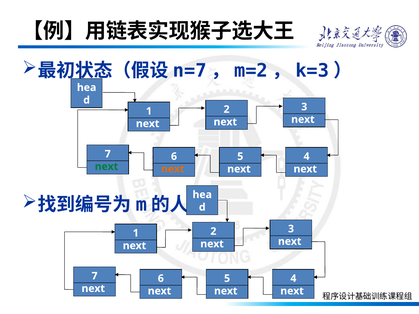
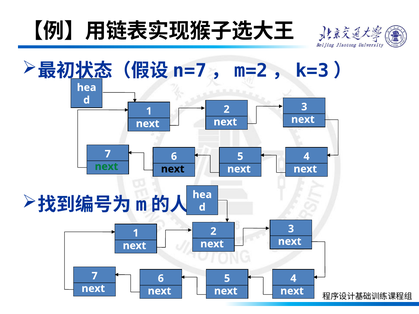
next colour: orange -> black (173, 169)
